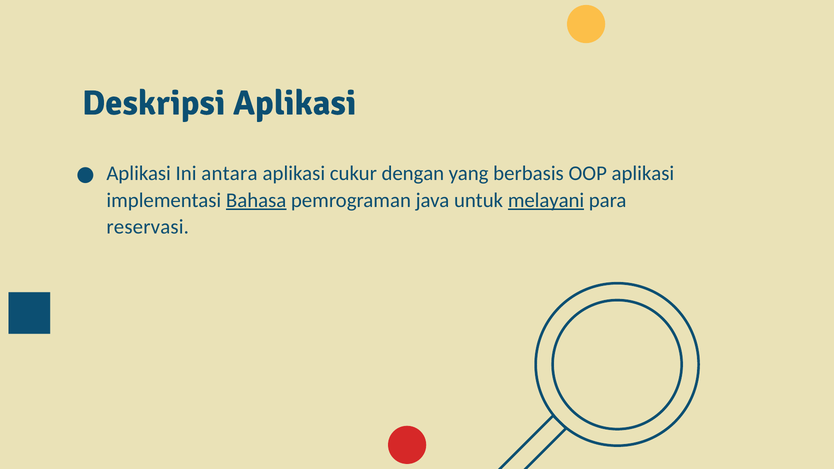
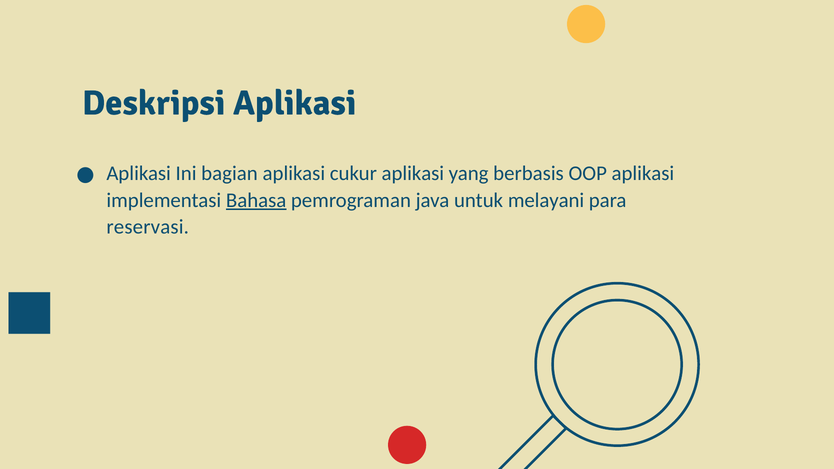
antara: antara -> bagian (230, 174)
cukur dengan: dengan -> aplikasi (413, 174)
melayani underline: present -> none (546, 200)
